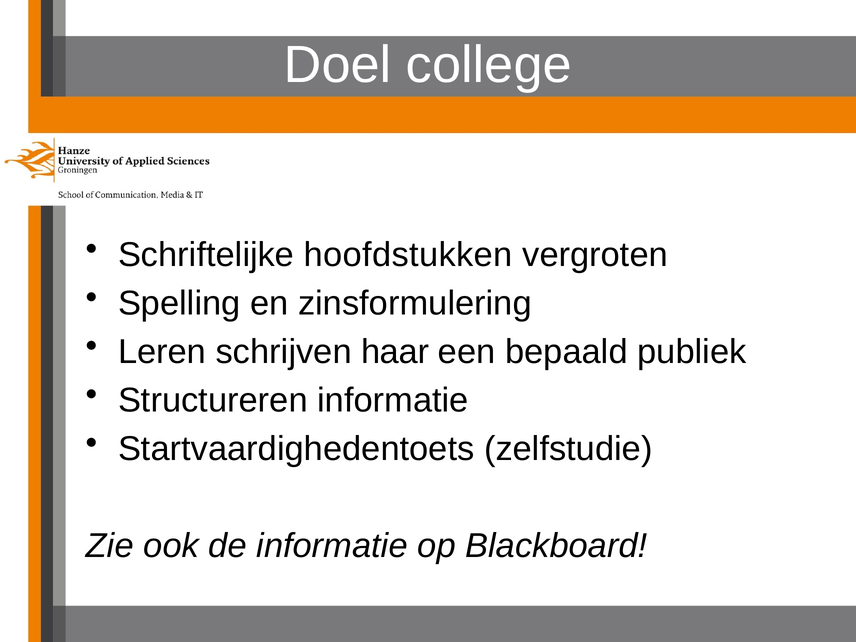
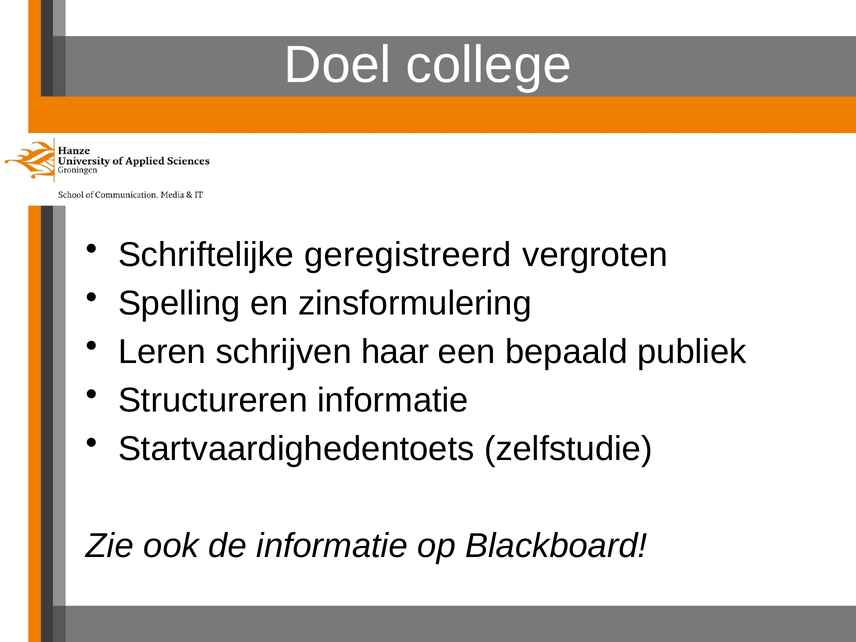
hoofdstukken: hoofdstukken -> geregistreerd (408, 255)
